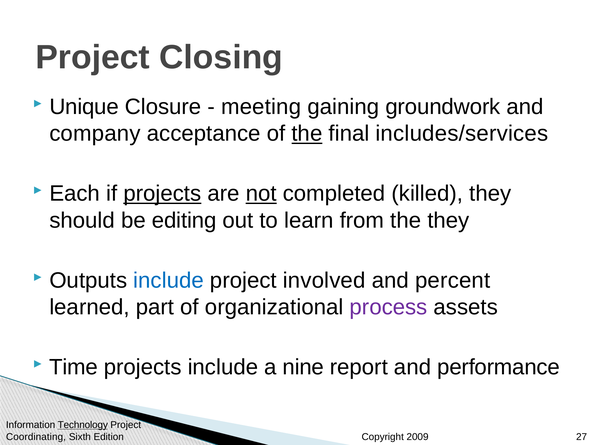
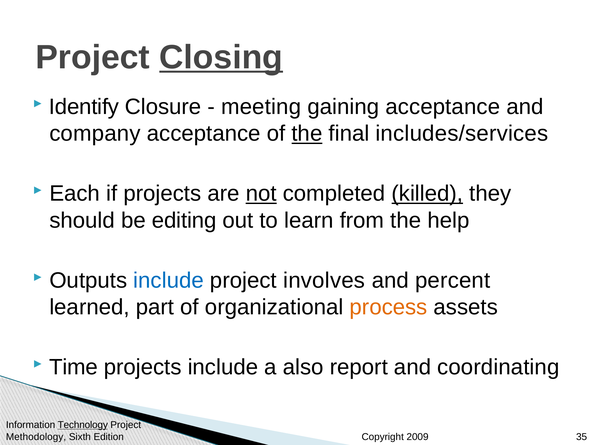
Closing underline: none -> present (221, 57)
Unique: Unique -> Identify (84, 107)
gaining groundwork: groundwork -> acceptance (443, 107)
projects underline: present -> none (162, 194)
killed underline: none -> present (427, 194)
the they: they -> help (448, 220)
involved: involved -> involves (324, 280)
process colour: purple -> orange (389, 307)
nine: nine -> also (303, 367)
performance: performance -> coordinating (498, 367)
Coordinating: Coordinating -> Methodology (36, 437)
27: 27 -> 35 (582, 437)
